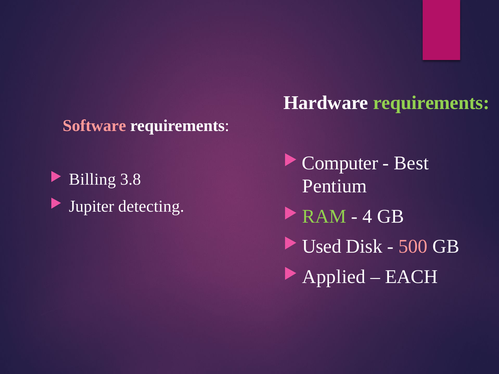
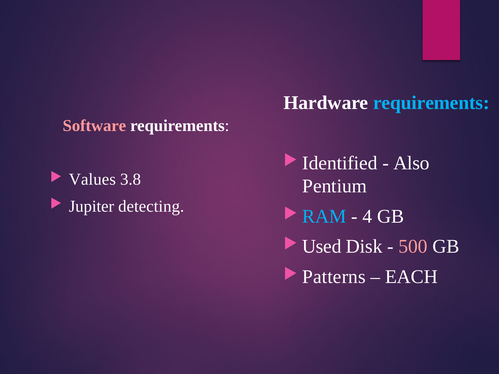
requirements colour: light green -> light blue (431, 103)
Computer: Computer -> Identified (340, 163)
Best: Best -> Also (412, 163)
Billing: Billing -> Values (92, 179)
RAM colour: light green -> light blue (324, 217)
Applied: Applied -> Patterns (334, 277)
